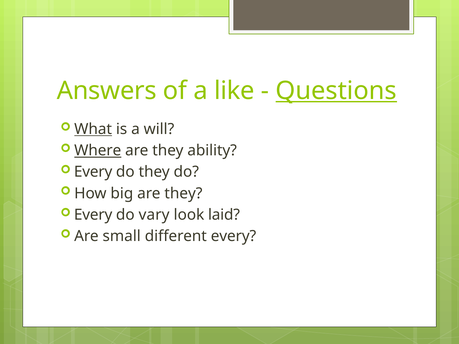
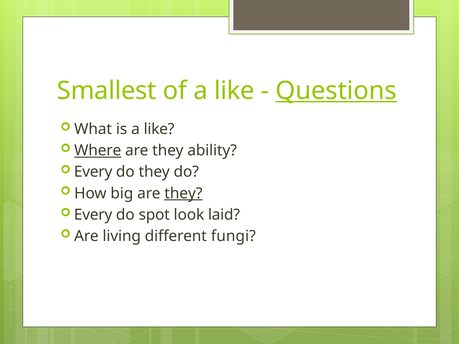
Answers: Answers -> Smallest (107, 91)
What underline: present -> none (93, 129)
is a will: will -> like (159, 129)
they underline: none -> present (183, 193)
vary: vary -> spot (154, 215)
small: small -> living (122, 236)
different every: every -> fungi (233, 236)
